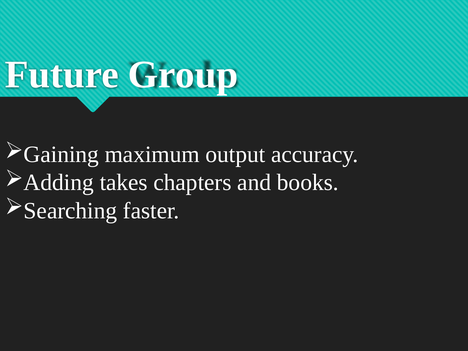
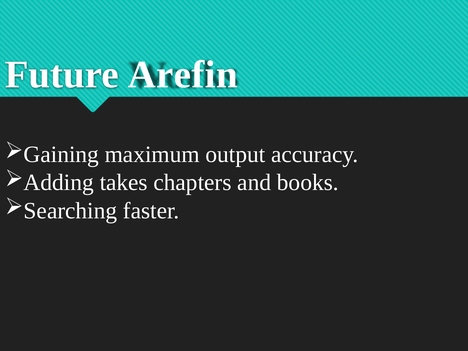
Group: Group -> Arefin (183, 74)
